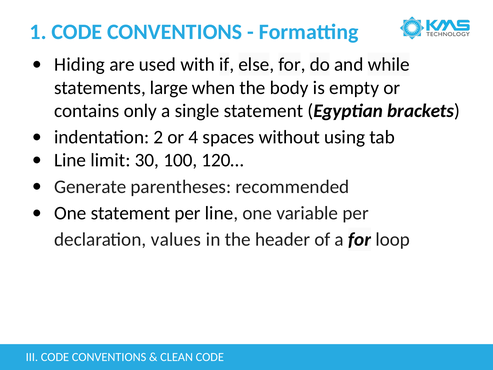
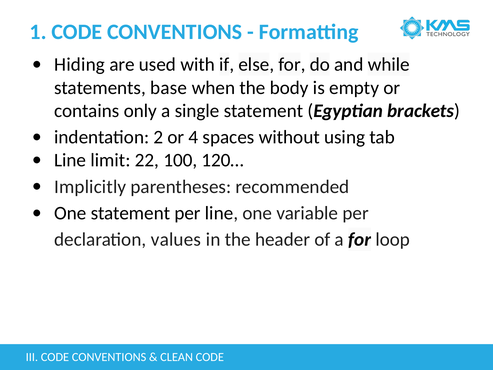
large: large -> base (169, 88)
30: 30 -> 22 (147, 160)
Generate: Generate -> Implicitly (90, 187)
